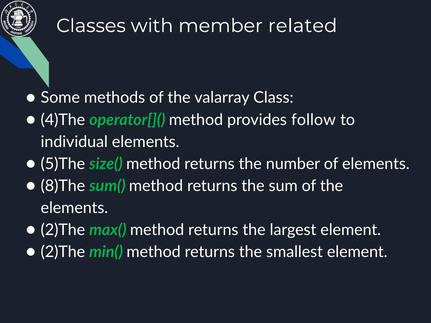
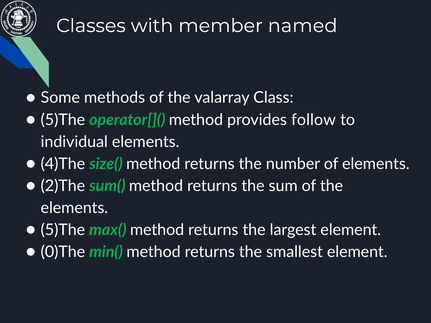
related: related -> named (303, 26)
4)The: 4)The -> 5)The (63, 120)
5)The: 5)The -> 4)The (63, 164)
8)The: 8)The -> 2)The (63, 186)
2)The: 2)The -> 5)The (63, 230)
2)The: 2)The -> 0)The (63, 252)
